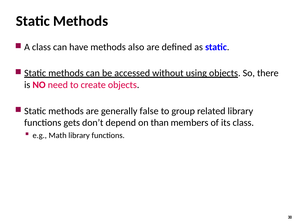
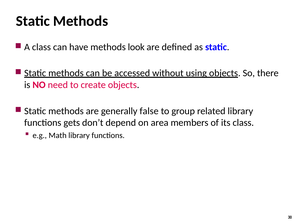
also: also -> look (136, 47)
than: than -> area (160, 123)
